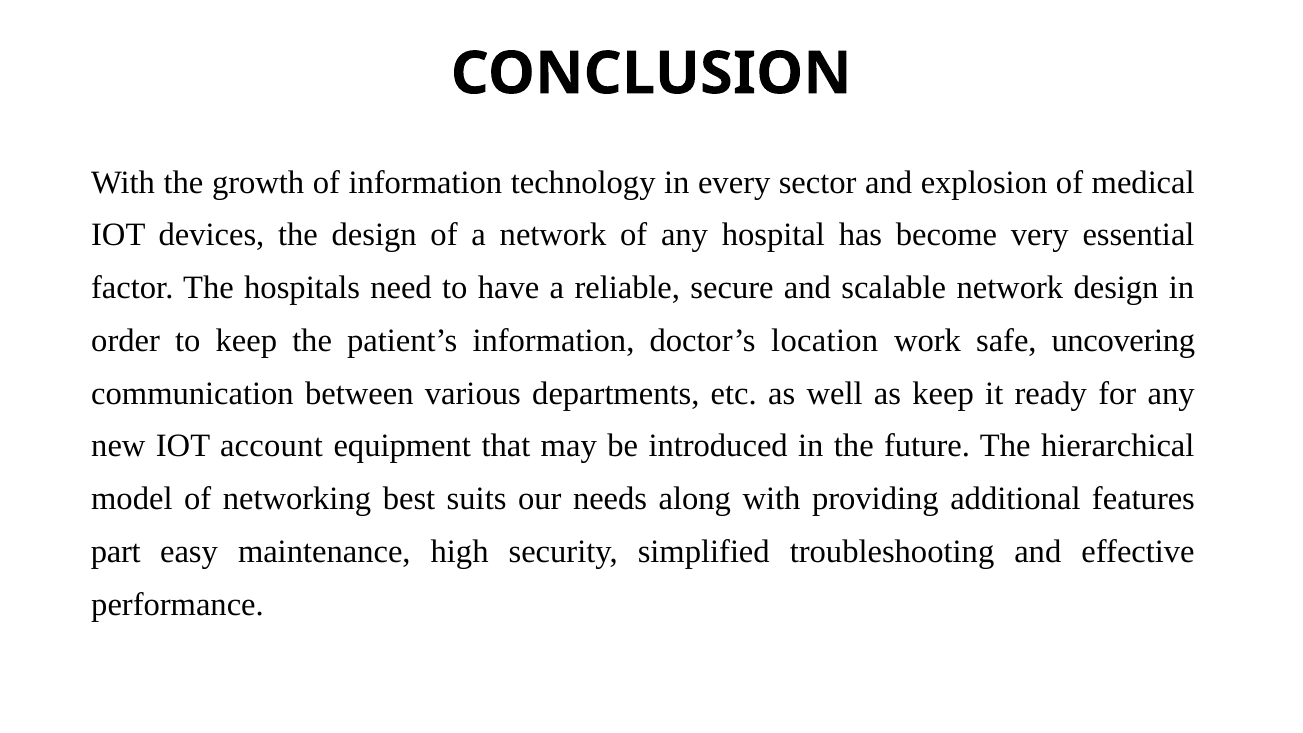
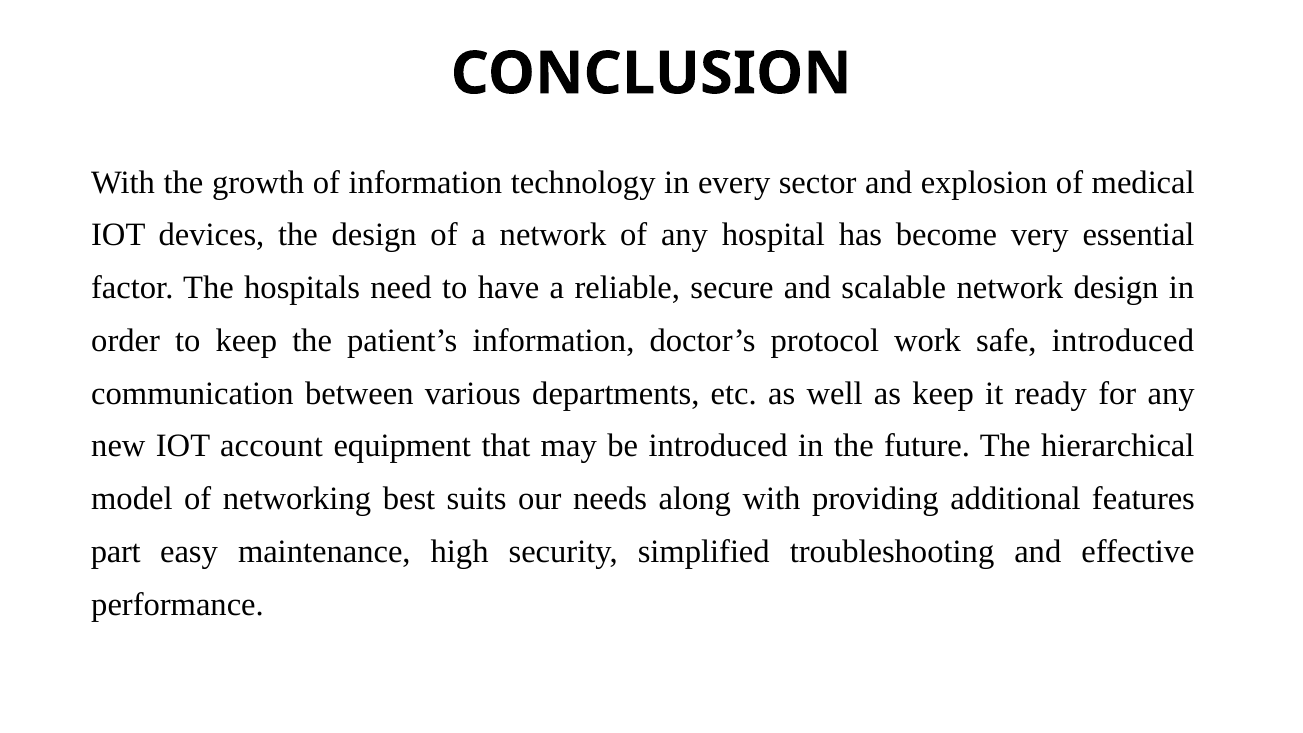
location: location -> protocol (825, 341)
safe uncovering: uncovering -> introduced (1123, 341)
